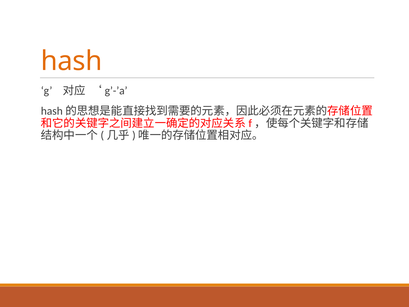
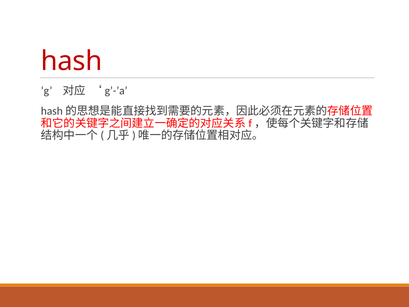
hash colour: orange -> red (72, 61)
